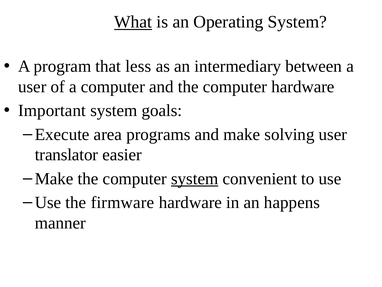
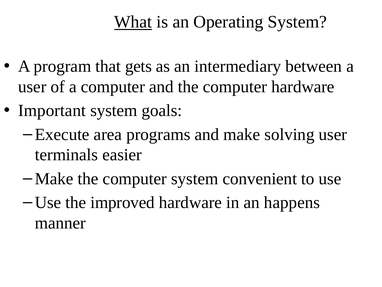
less: less -> gets (138, 66)
translator: translator -> terminals (66, 155)
system underline: present -> none (195, 178)
firmware: firmware -> improved (123, 202)
